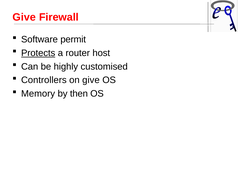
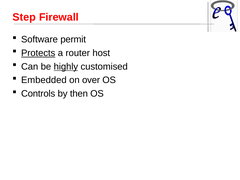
Give: Give -> Step (24, 17)
highly underline: none -> present (66, 67)
Controllers: Controllers -> Embedded (44, 80)
on give: give -> over (91, 80)
Memory: Memory -> Controls (38, 94)
